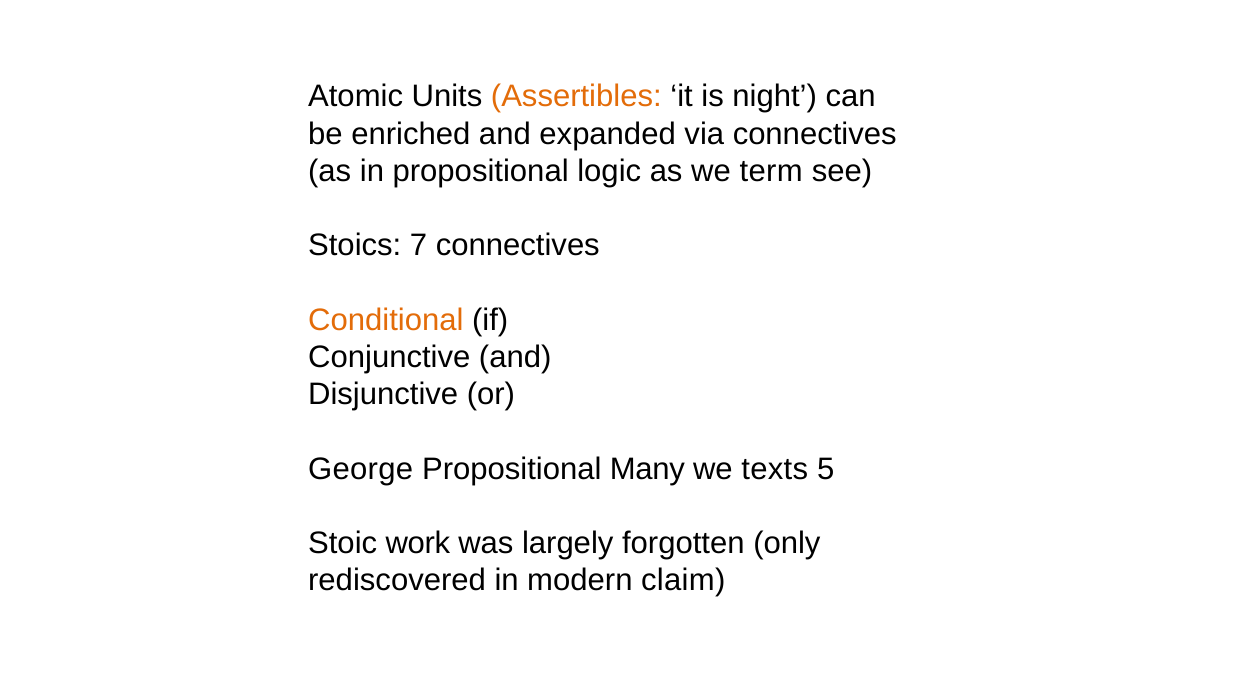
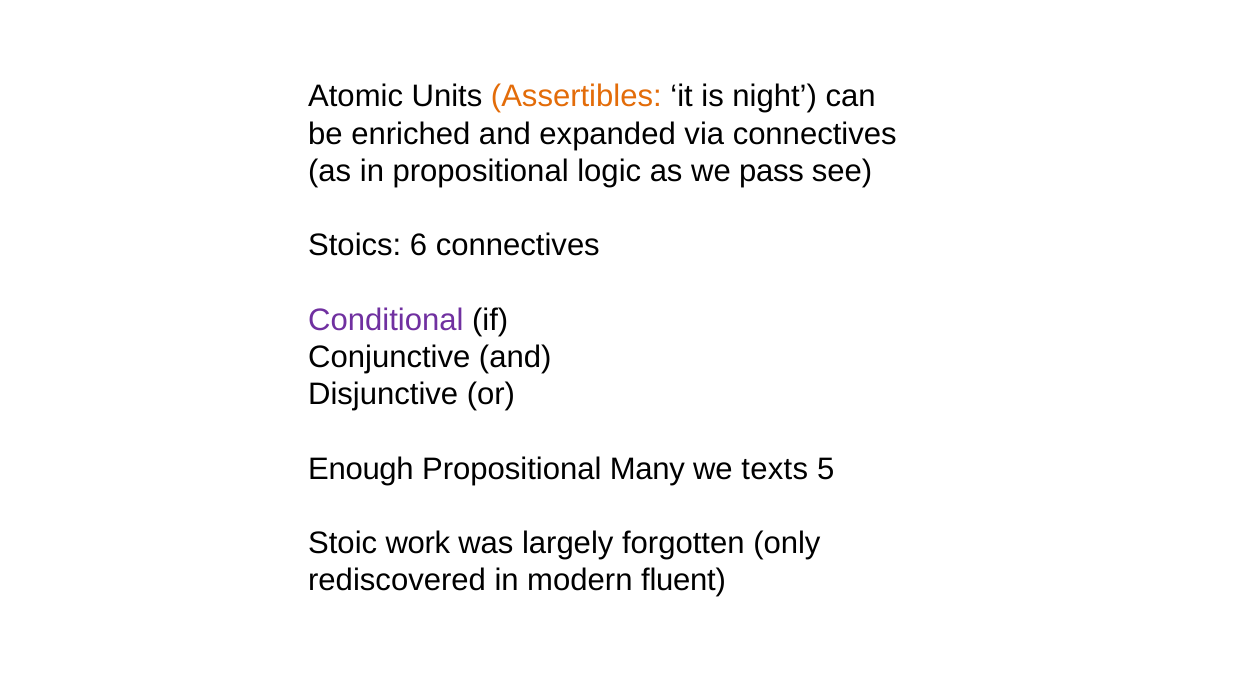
term: term -> pass (771, 171)
7: 7 -> 6 (419, 246)
Conditional colour: orange -> purple (386, 320)
George: George -> Enough (361, 469)
claim: claim -> fluent (684, 581)
